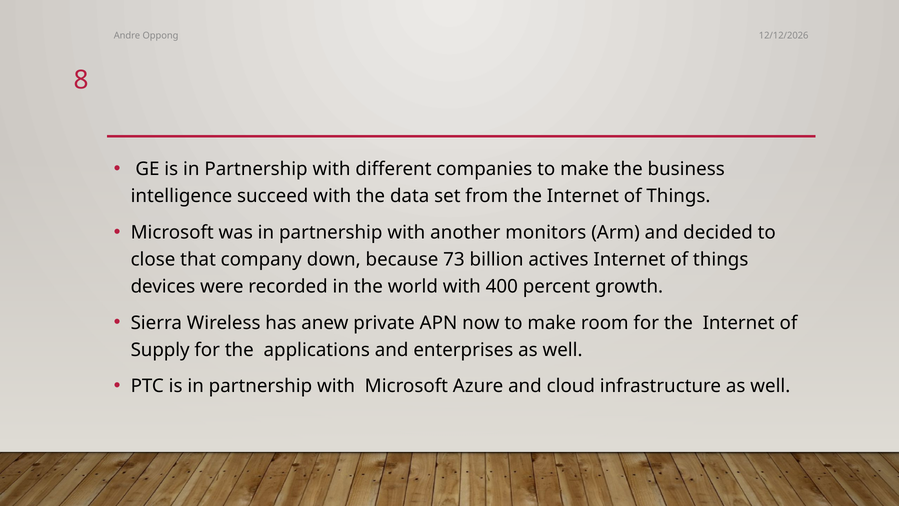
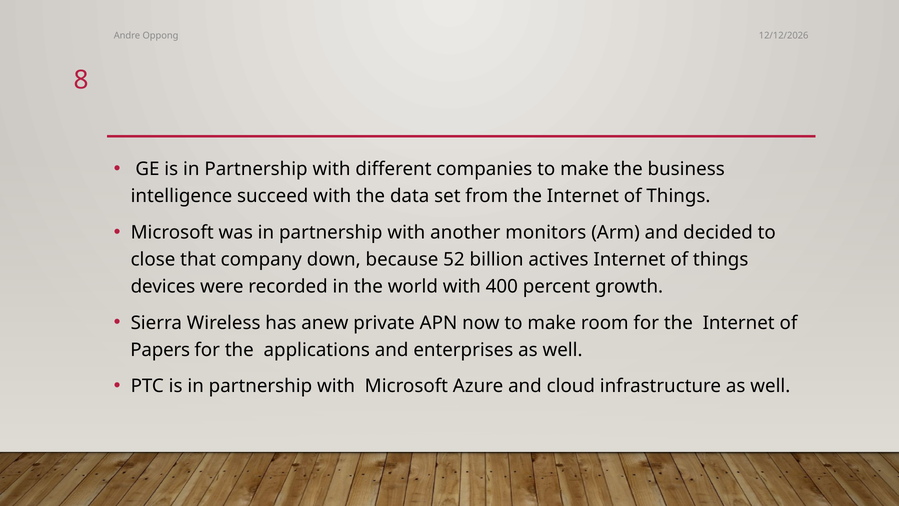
73: 73 -> 52 (454, 259)
Supply: Supply -> Papers (160, 350)
